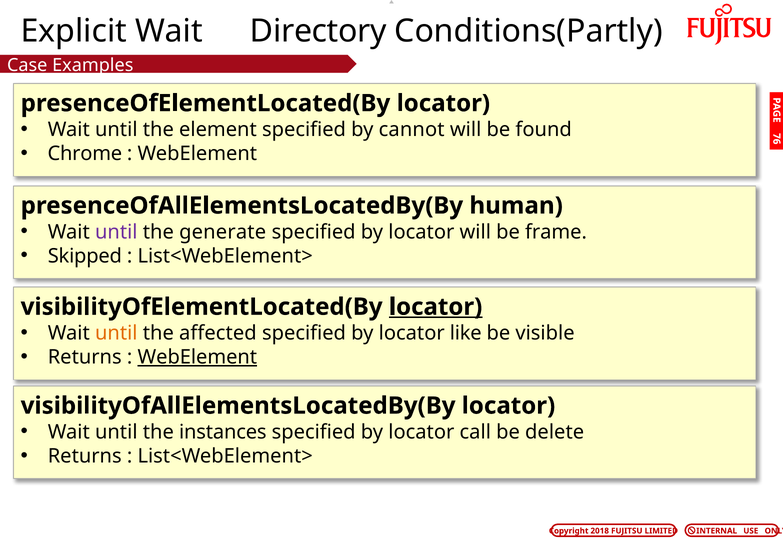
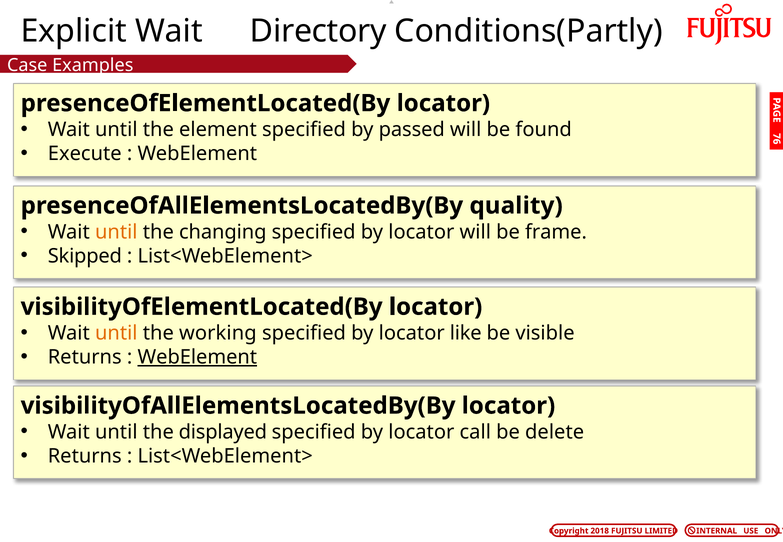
cannot: cannot -> passed (412, 130)
Chrome: Chrome -> Execute (85, 154)
human: human -> quality (516, 206)
until colour: purple -> orange (116, 232)
generate: generate -> changing (223, 232)
locator underline: present -> none (436, 307)
affected: affected -> working (218, 333)
instances: instances -> displayed (223, 432)
